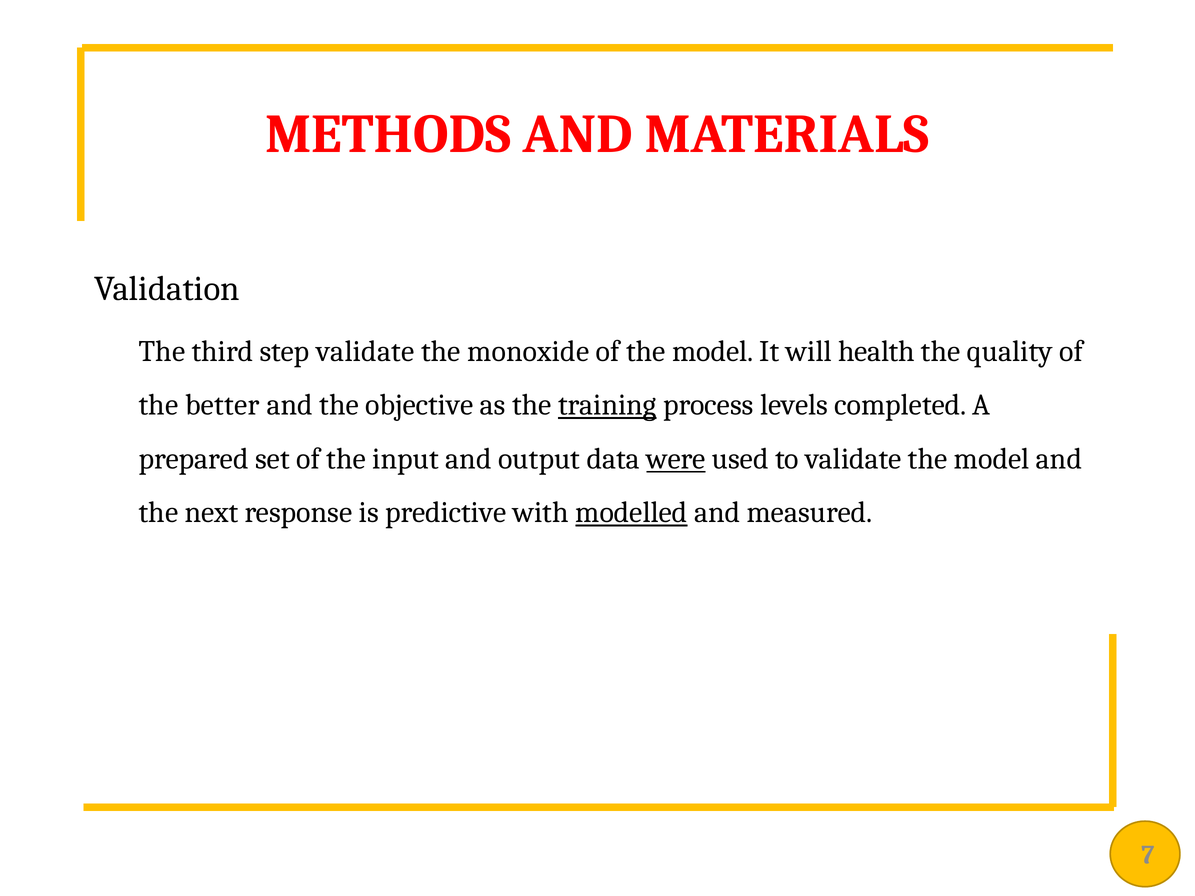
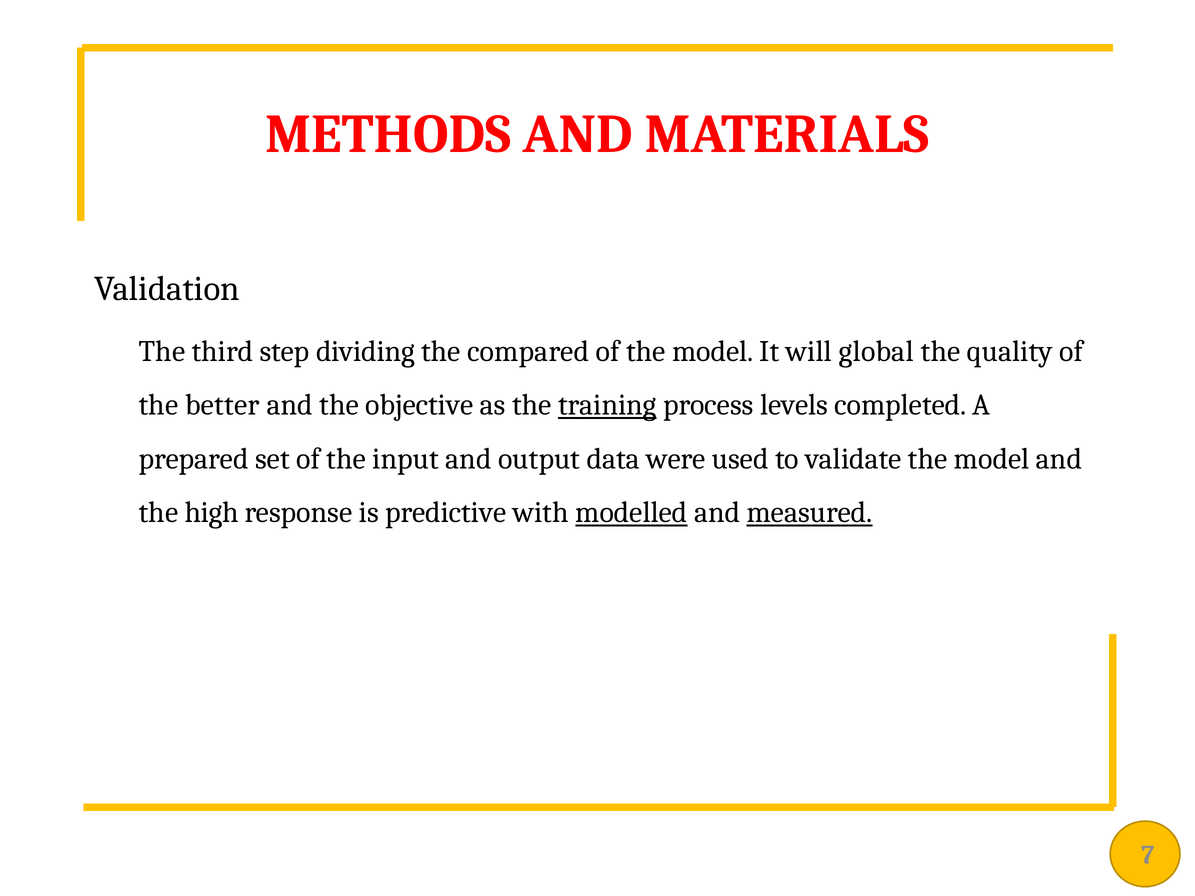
step validate: validate -> dividing (365, 351)
monoxide: monoxide -> compared (528, 351)
health: health -> global (876, 351)
were underline: present -> none (676, 459)
next: next -> high (212, 513)
measured underline: none -> present (810, 513)
